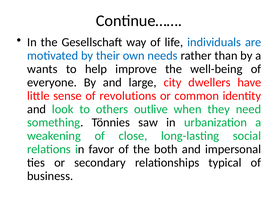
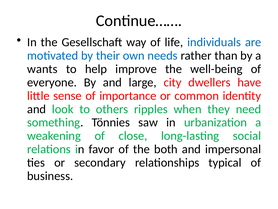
revolutions: revolutions -> importance (128, 96)
outlive: outlive -> ripples (151, 109)
